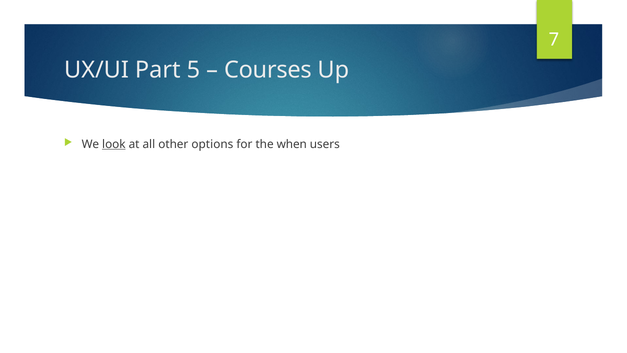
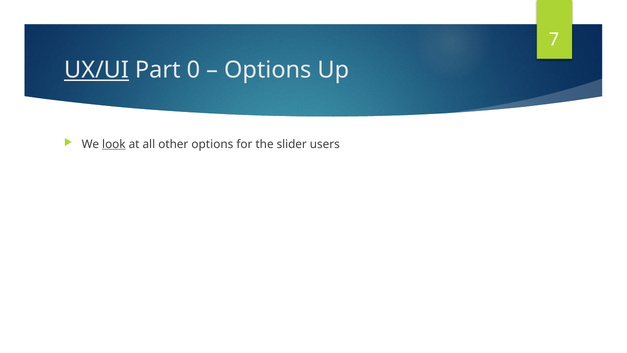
UX/UI underline: none -> present (96, 70)
5: 5 -> 0 (193, 70)
Courses: Courses -> Options (268, 70)
when: when -> slider (292, 144)
